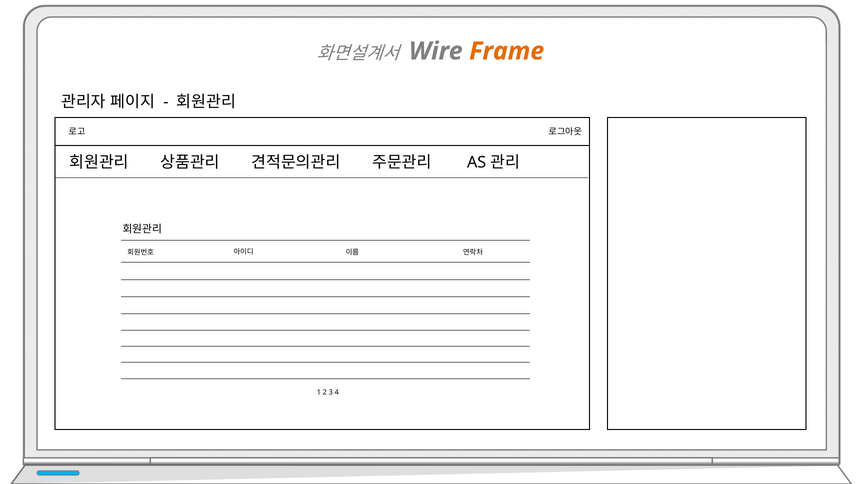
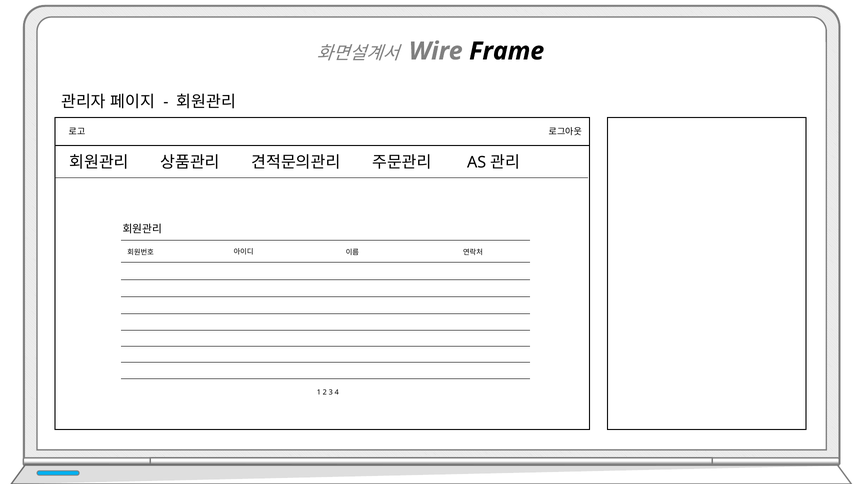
Frame colour: orange -> black (507, 51)
